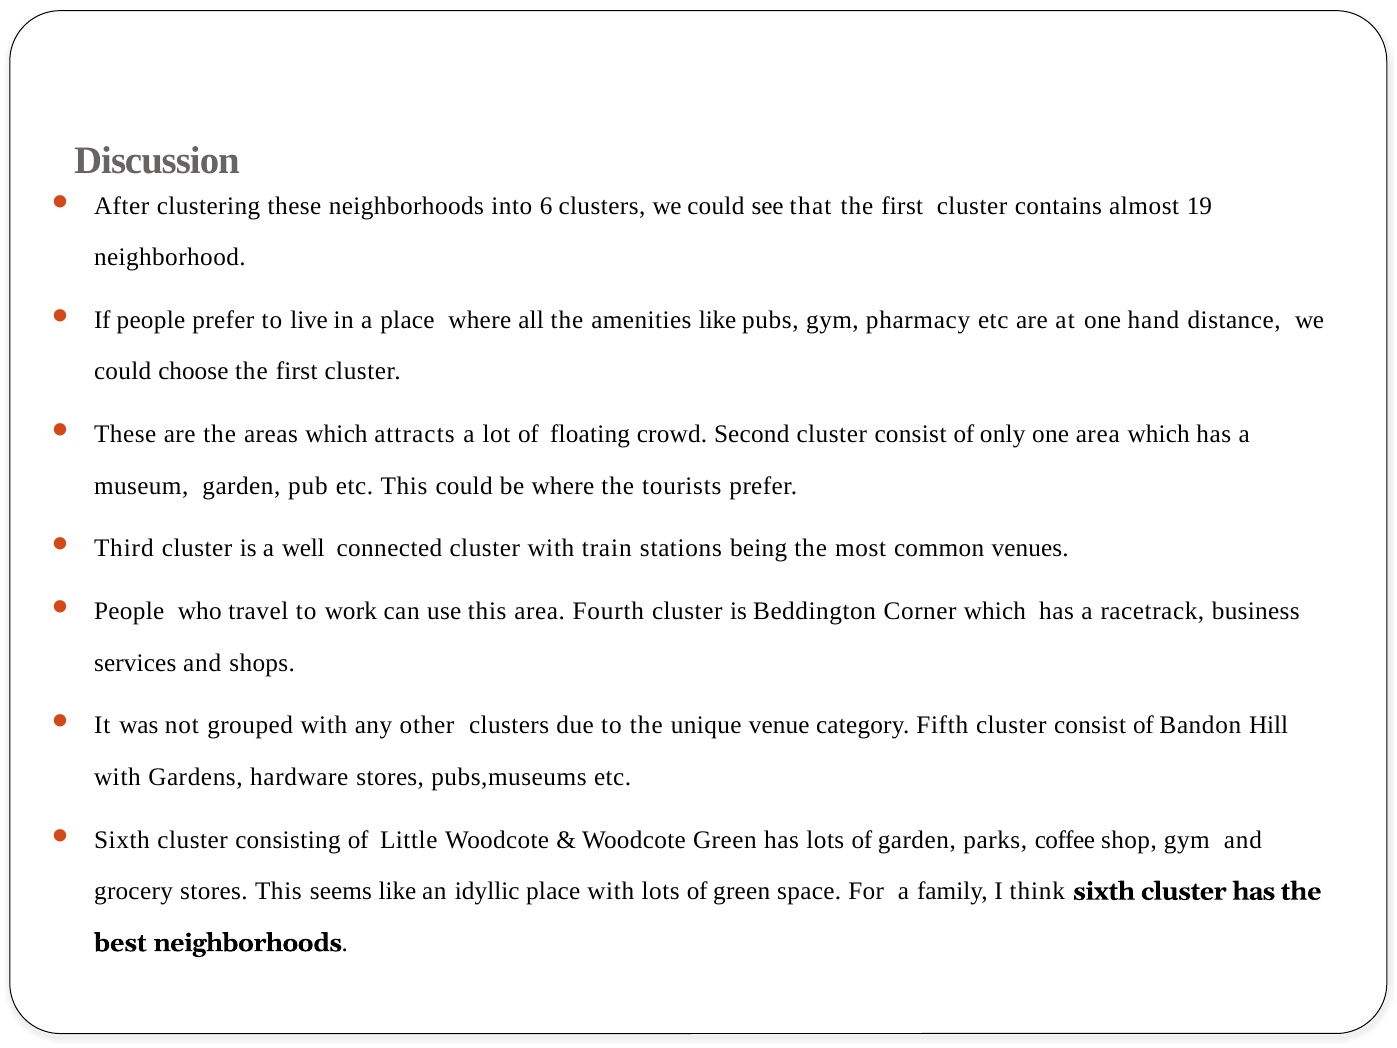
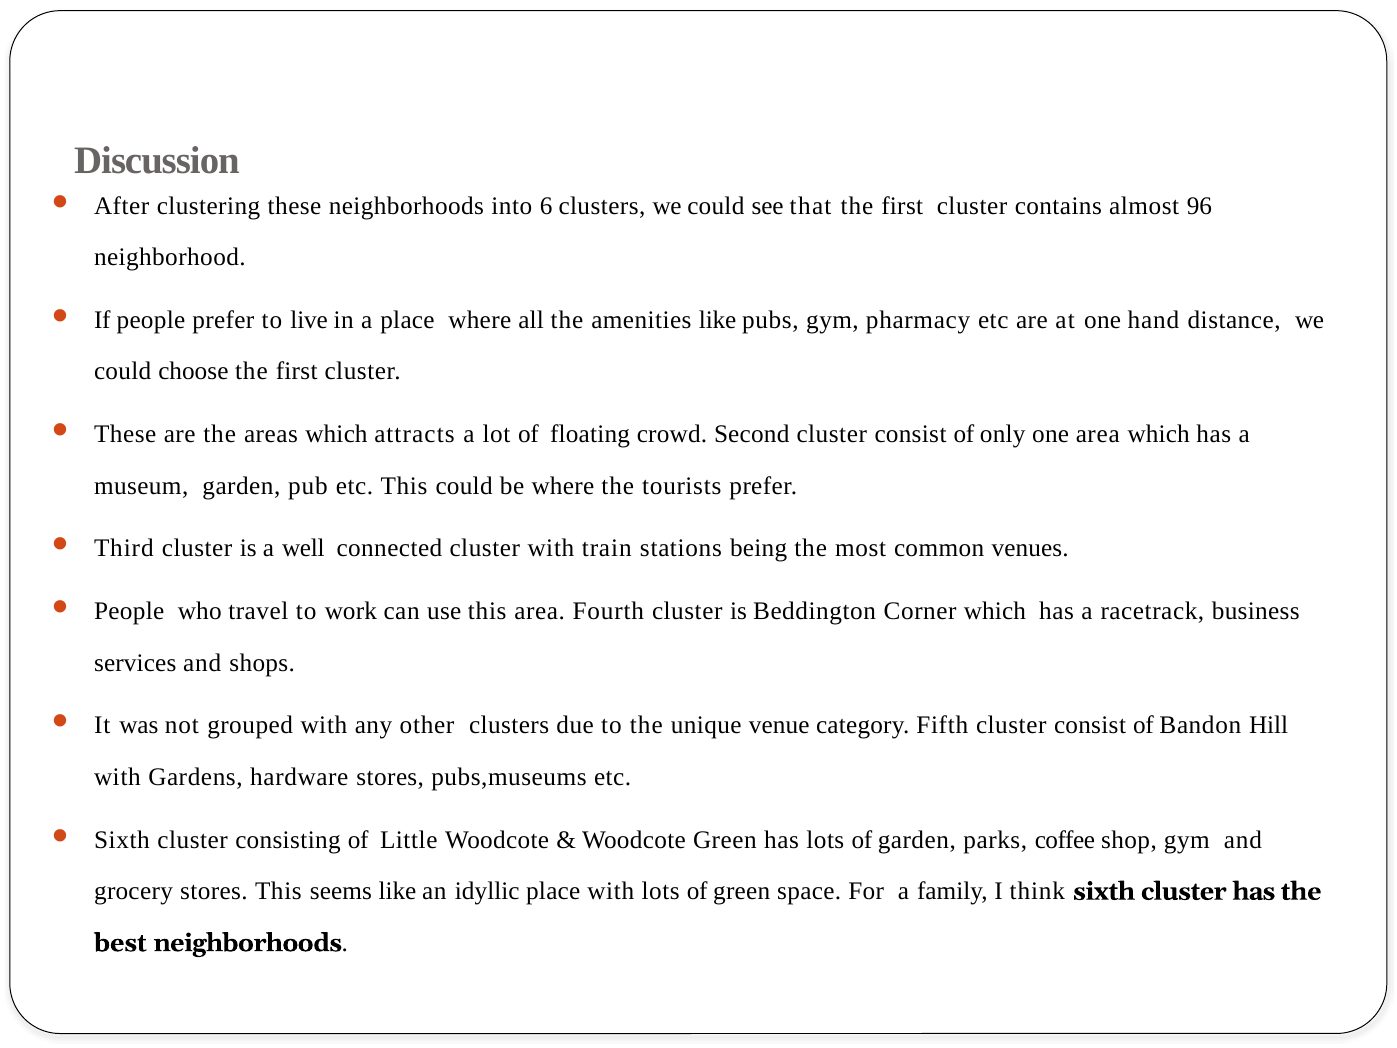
19: 19 -> 96 (1199, 206)
